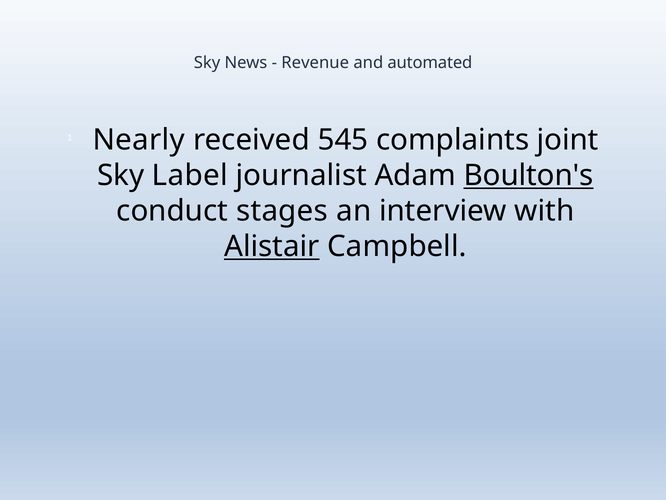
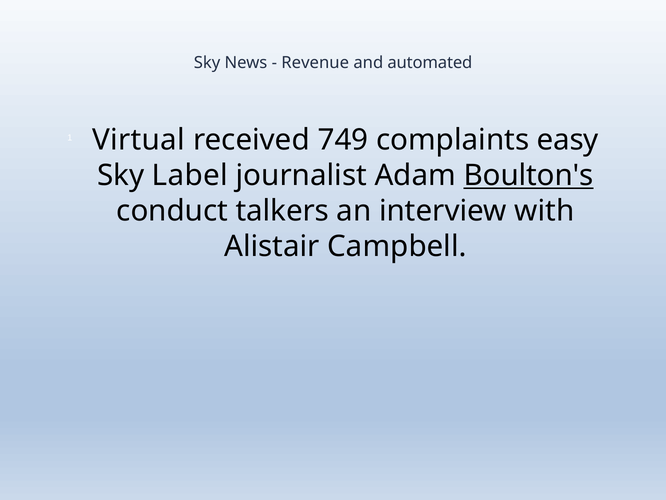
Nearly: Nearly -> Virtual (139, 140)
545: 545 -> 749 (343, 140)
joint: joint -> easy (568, 140)
stages: stages -> talkers (282, 211)
Alistair underline: present -> none (272, 246)
